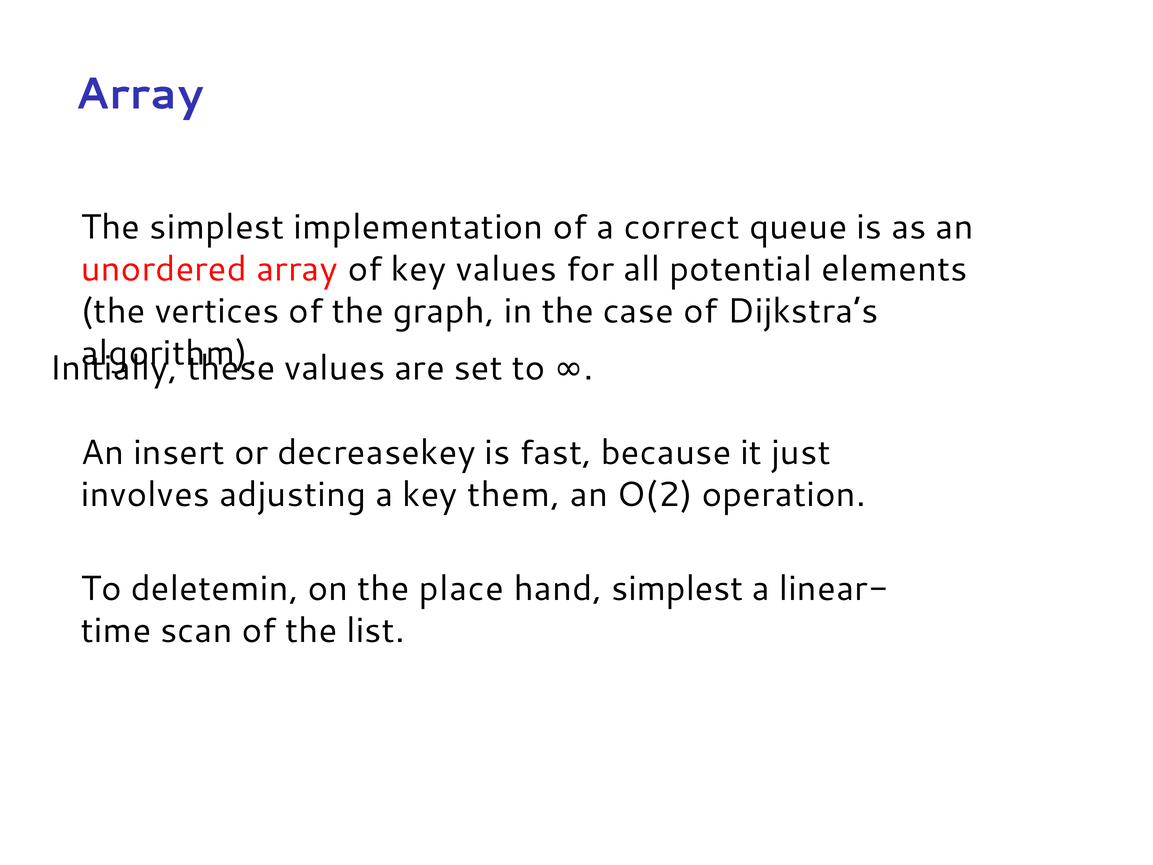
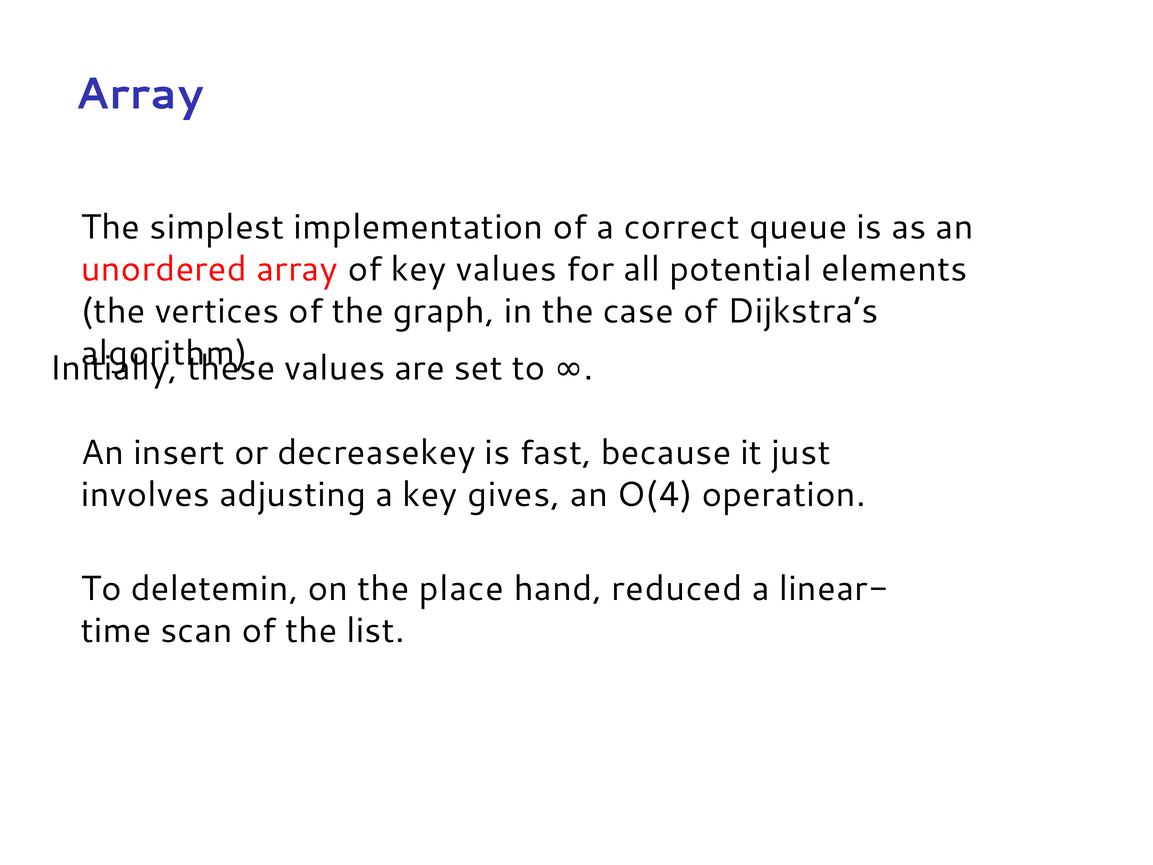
them: them -> gives (514, 494)
O(2: O(2 -> O(4 (655, 494)
hand simplest: simplest -> reduced (677, 589)
